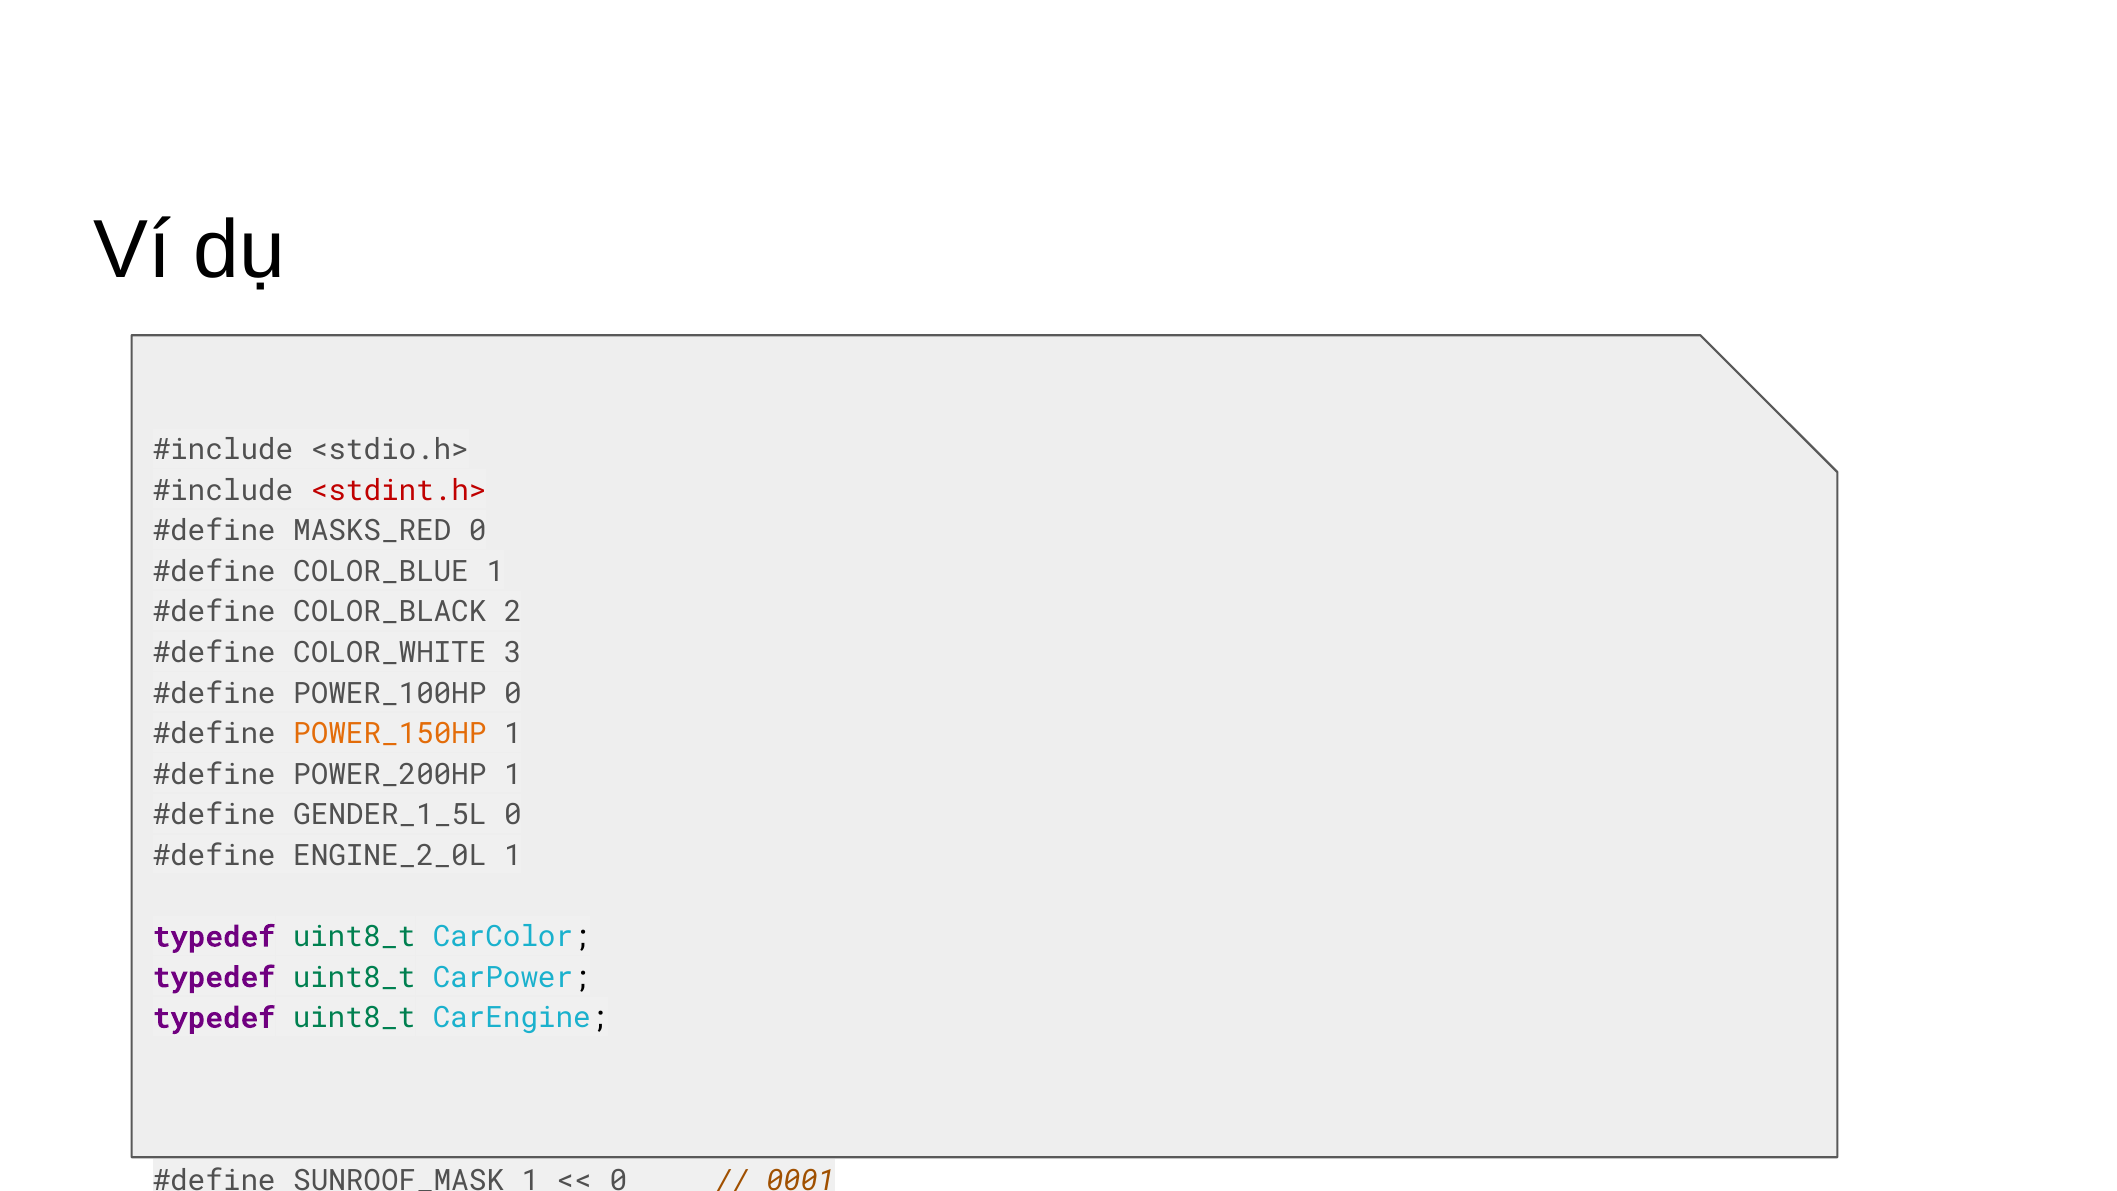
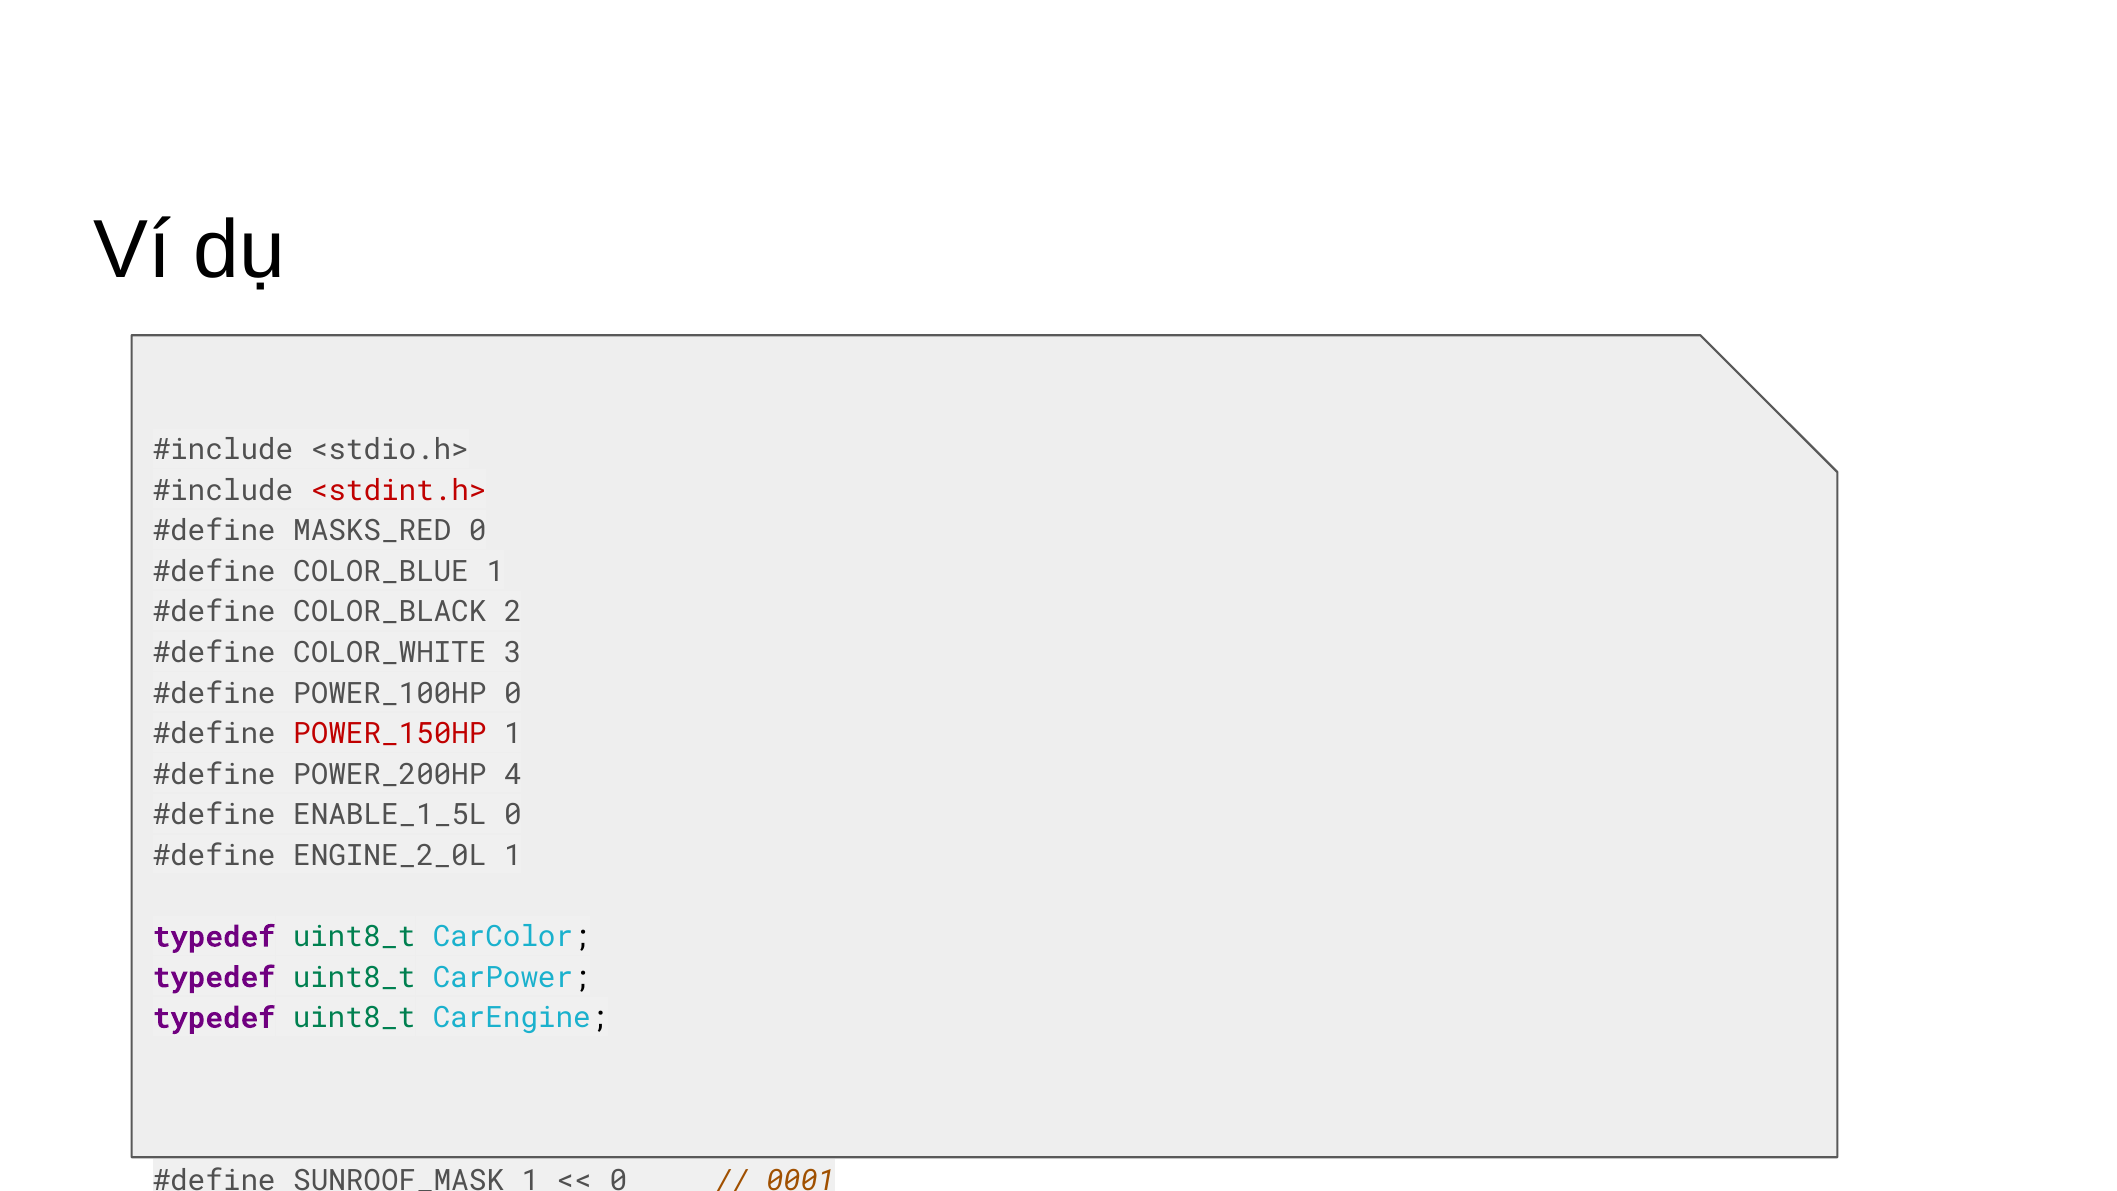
POWER_150HP colour: orange -> red (390, 734)
POWER_200HP 1: 1 -> 4 (513, 774)
GENDER_1_5L: GENDER_1_5L -> ENABLE_1_5L (390, 815)
